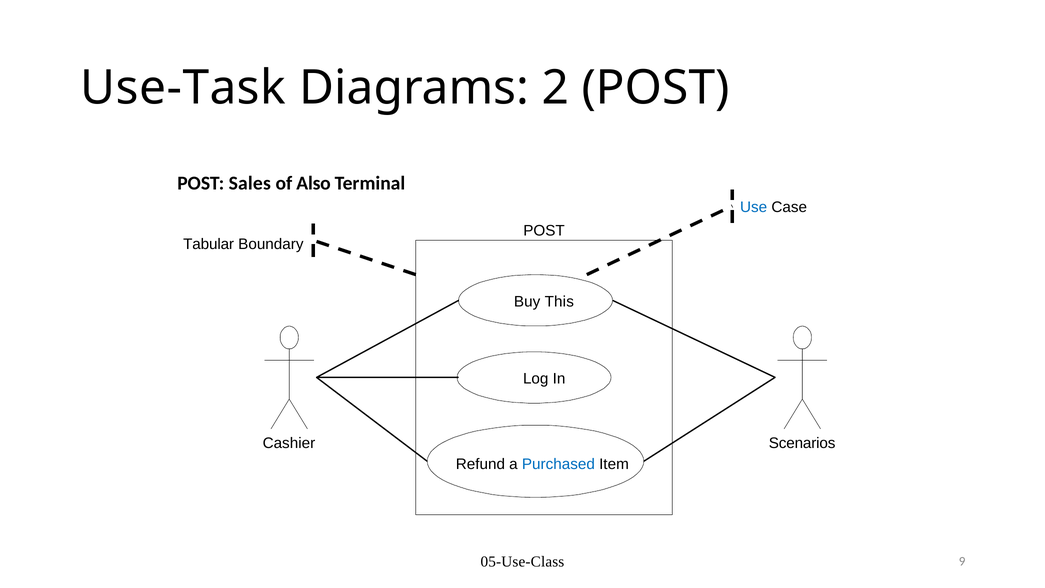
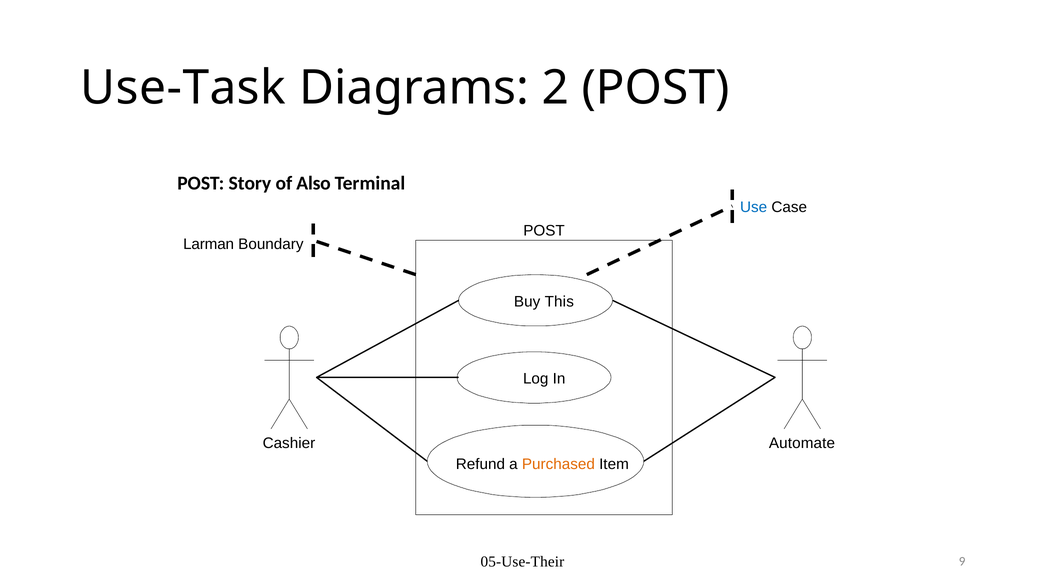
Sales: Sales -> Story (250, 183)
Tabular: Tabular -> Larman (209, 244)
Scenarios: Scenarios -> Automate (802, 443)
Purchased colour: blue -> orange (558, 464)
05-Use-Class: 05-Use-Class -> 05-Use-Their (522, 561)
